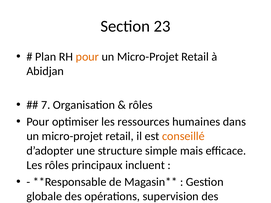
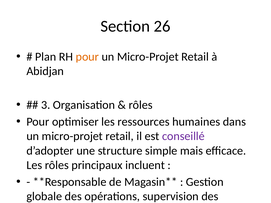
23: 23 -> 26 (162, 26)
7: 7 -> 3 (46, 105)
conseillé colour: orange -> purple (183, 136)
